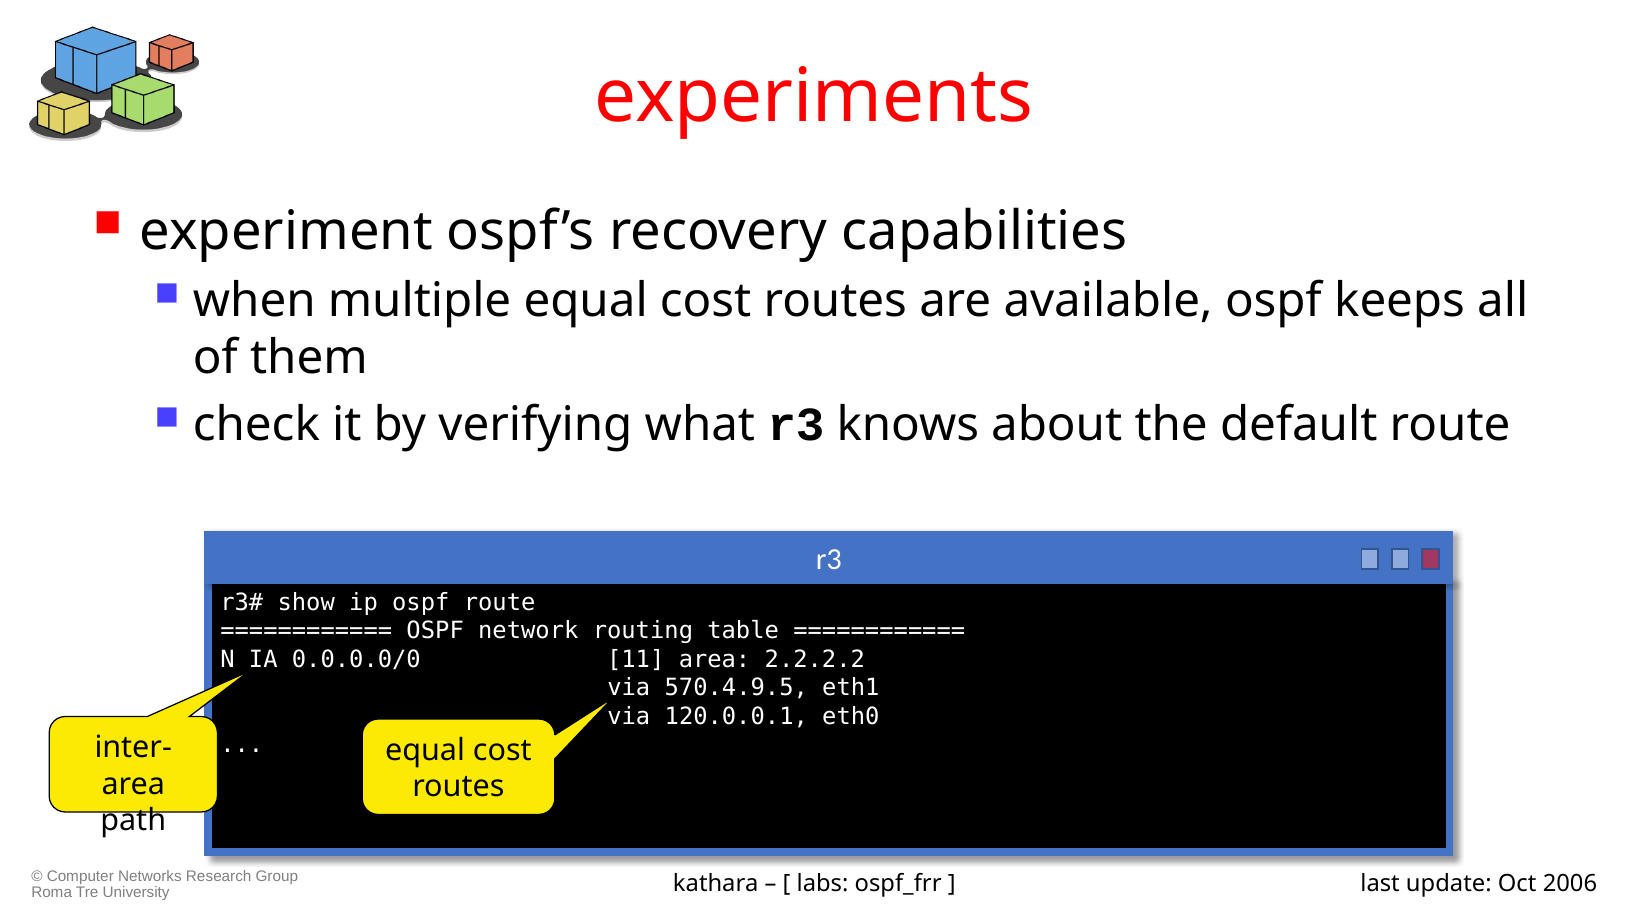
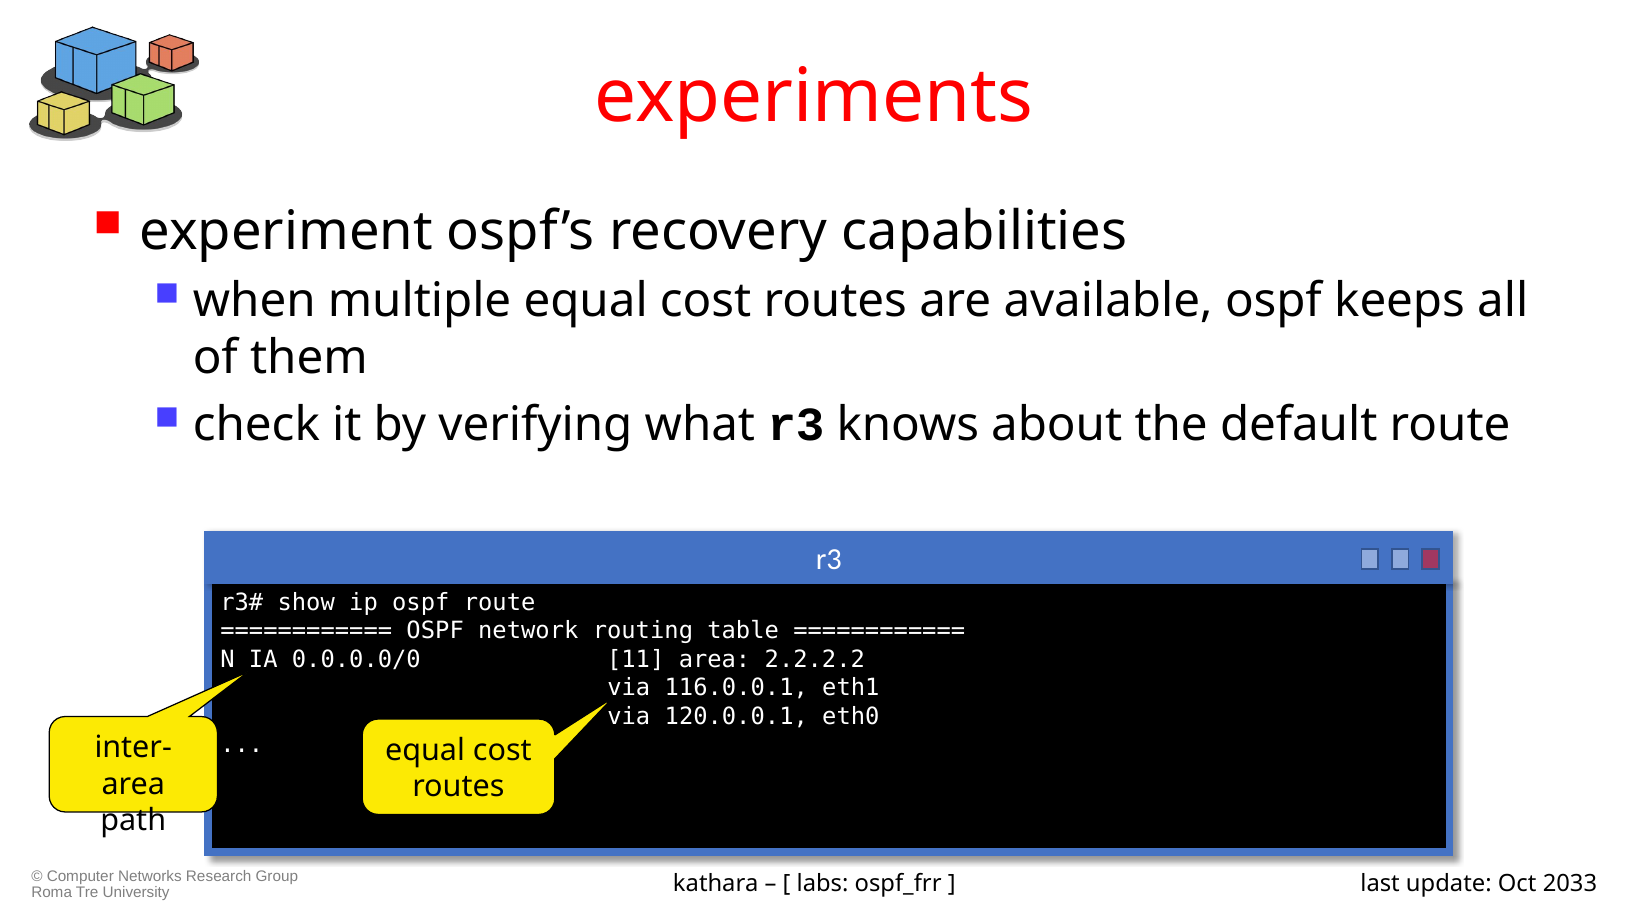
570.4.9.5: 570.4.9.5 -> 116.0.0.1 (736, 688)
2006: 2006 -> 2033 (1570, 884)
